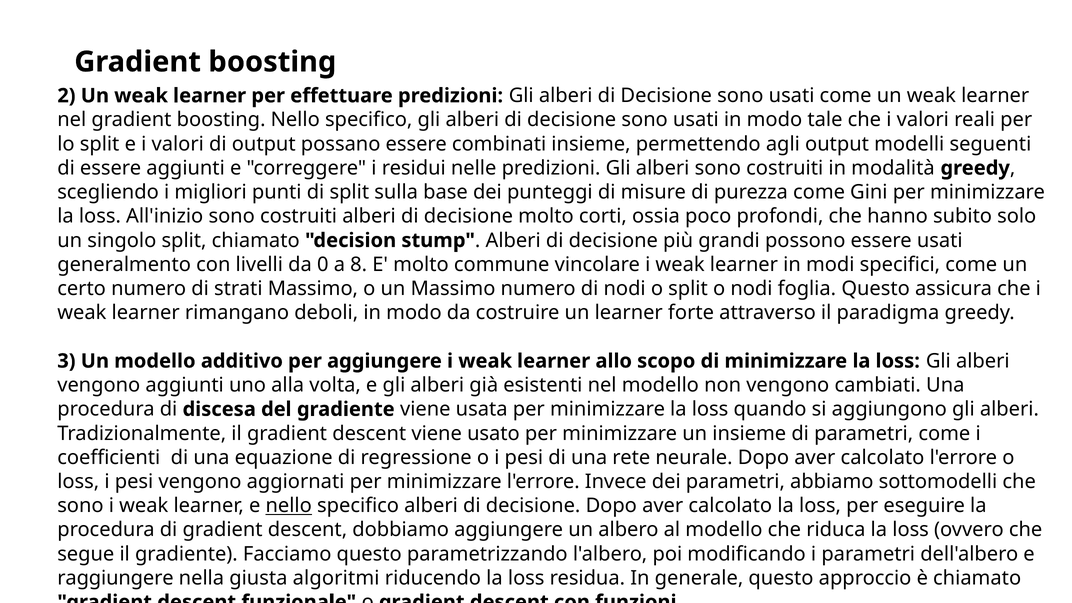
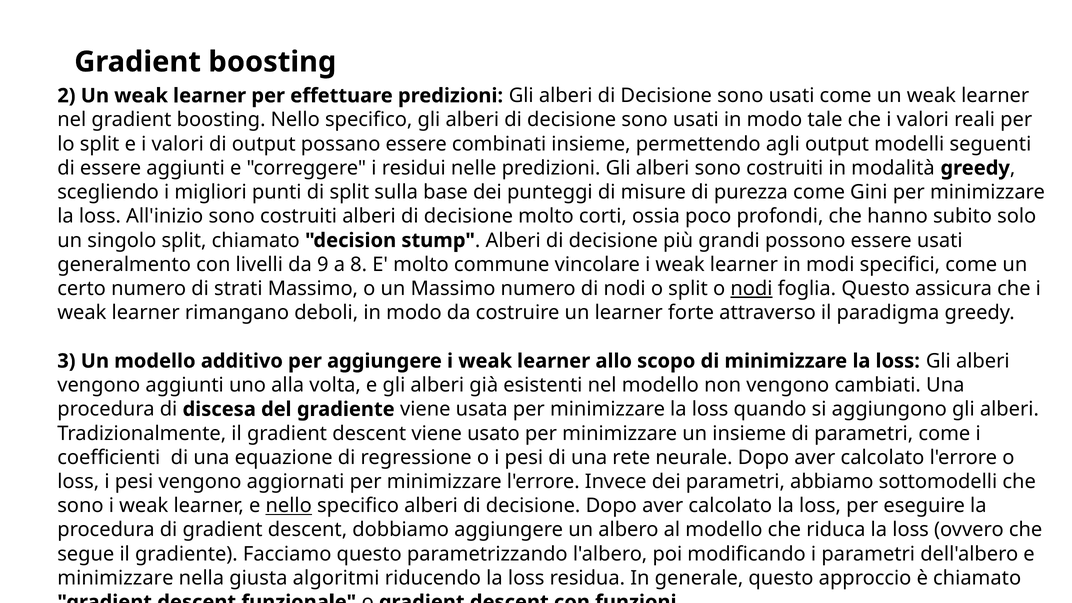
0: 0 -> 9 (323, 265)
nodi underline: none -> present (751, 289)
raggiungere: raggiungere -> minimizzare (115, 578)
